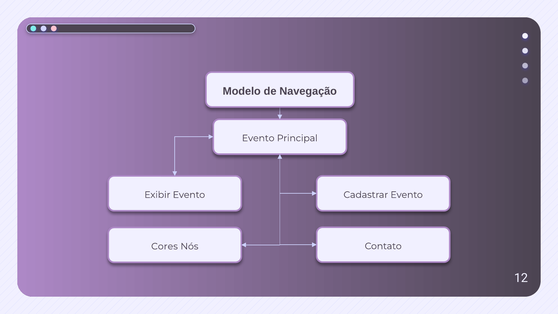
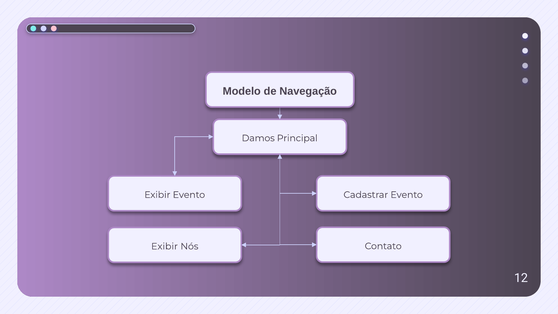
Evento: Evento -> Damos (258, 138)
Cores: Cores -> Exibir (164, 246)
